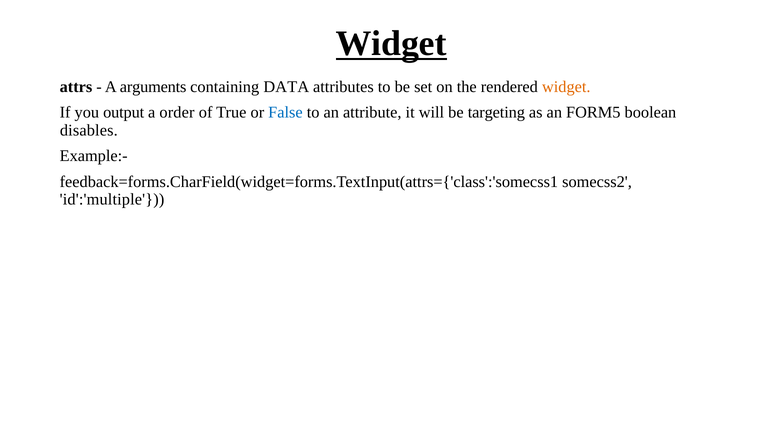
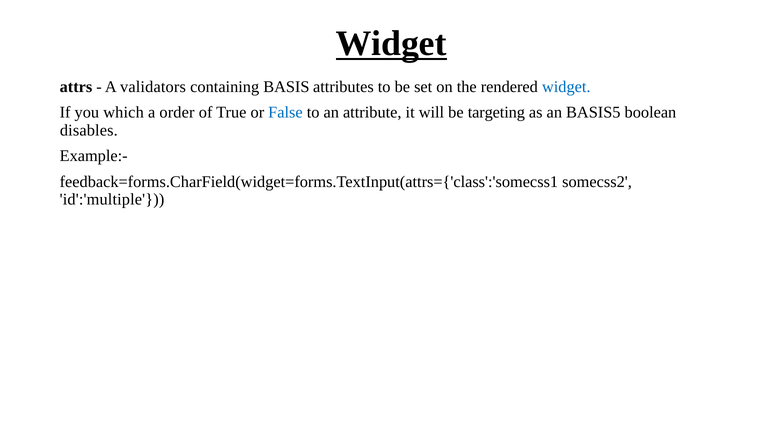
arguments: arguments -> validators (153, 87)
DATA: DATA -> BASIS (286, 87)
widget colour: orange -> blue (566, 87)
output: output -> which (124, 113)
FORM5: FORM5 -> BASIS5 (593, 113)
